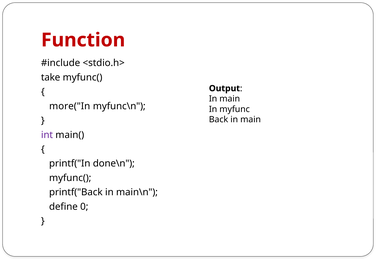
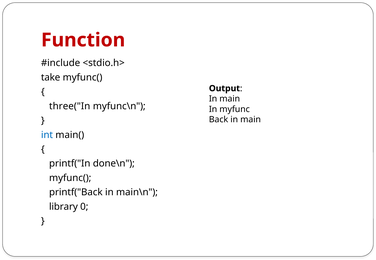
more("In: more("In -> three("In (70, 106)
int colour: purple -> blue (47, 135)
define: define -> library (63, 207)
